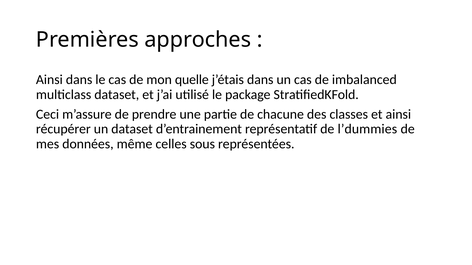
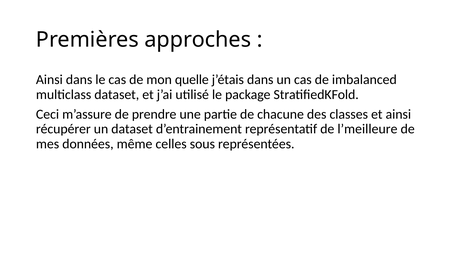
l’dummies: l’dummies -> l’meilleure (367, 129)
